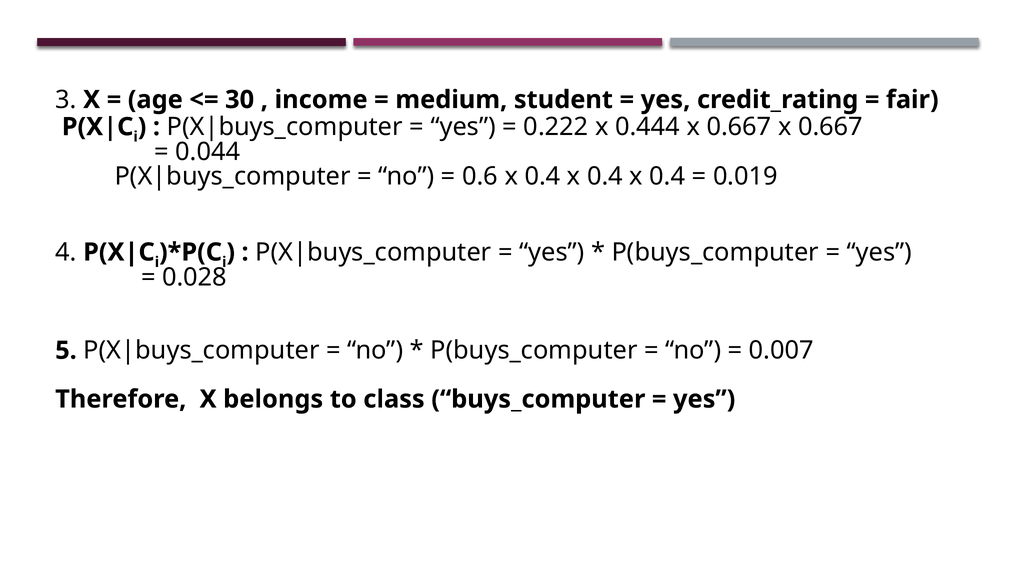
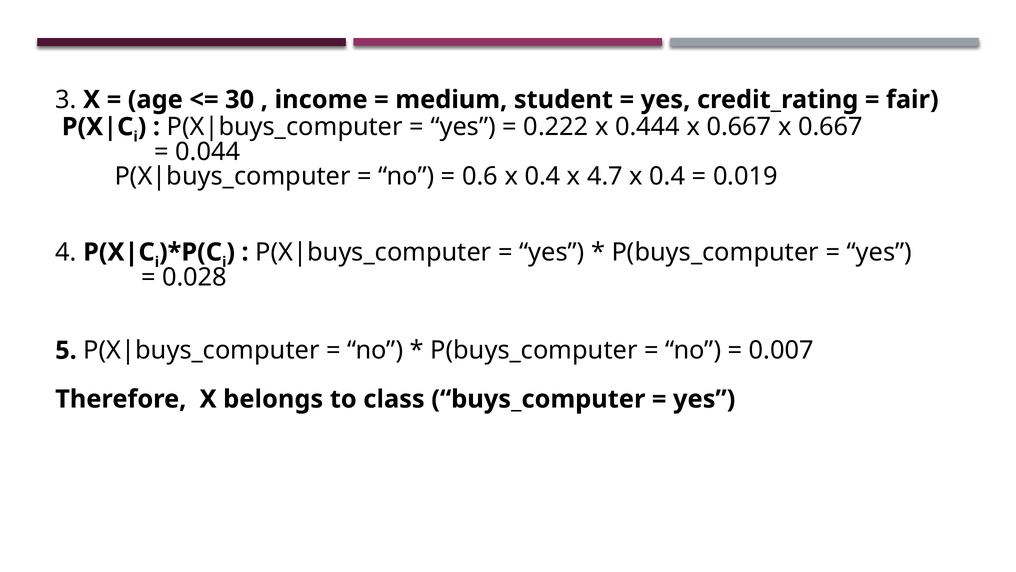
0.4: 0.4 -> 4.7 (605, 176)
